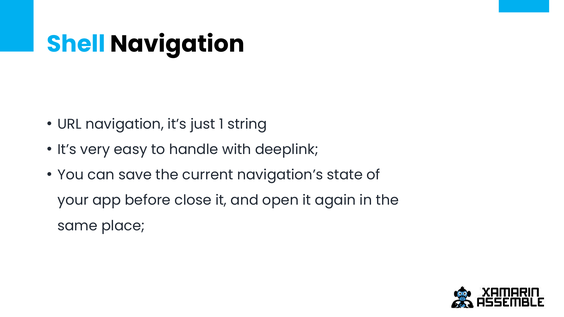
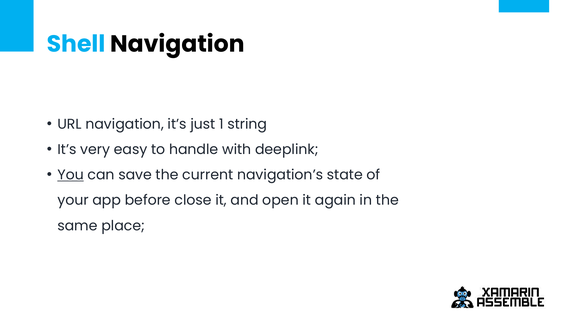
You underline: none -> present (71, 175)
